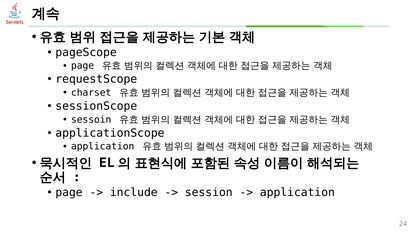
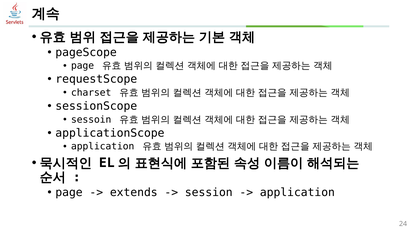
include: include -> extends (134, 193)
